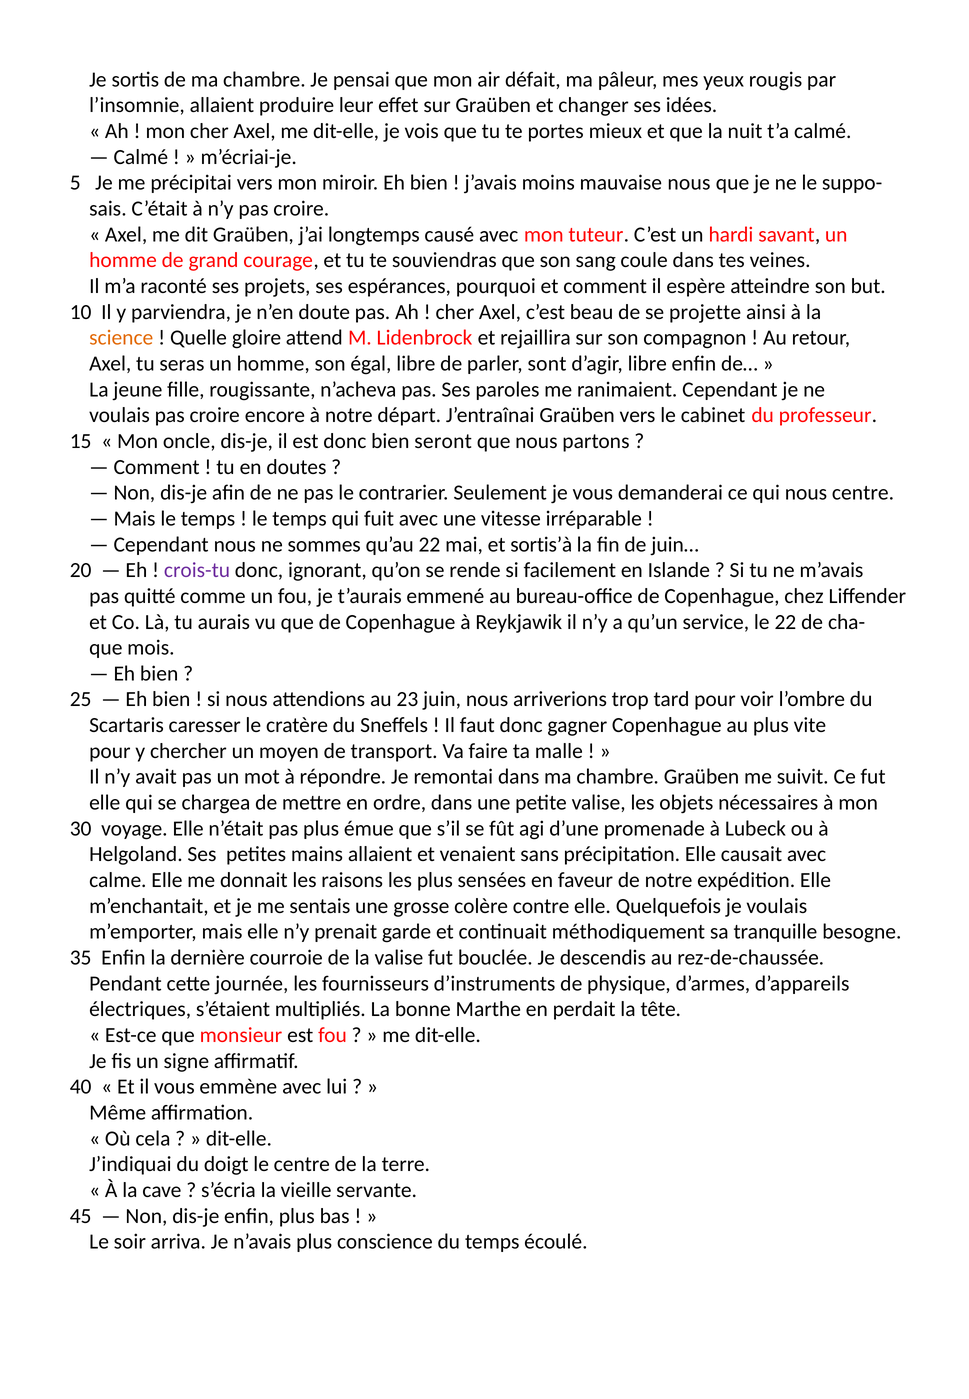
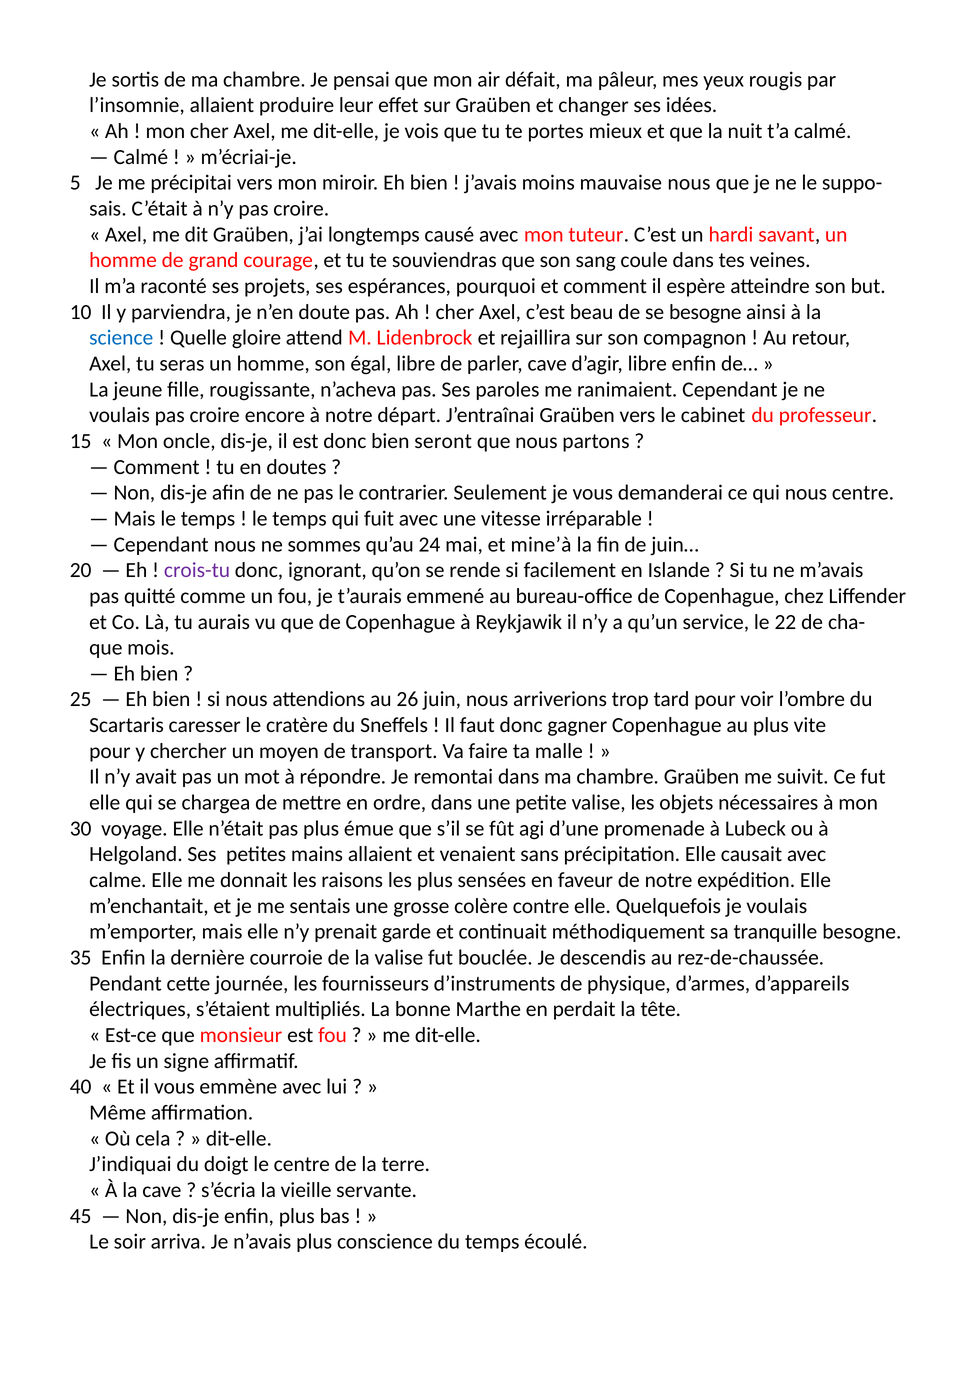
se projette: projette -> besogne (705, 312)
science colour: orange -> blue (121, 338)
parler sont: sont -> cave (547, 364)
qu’au 22: 22 -> 24 (429, 545)
sortis’à: sortis’à -> mine’à (541, 545)
23: 23 -> 26 (407, 700)
